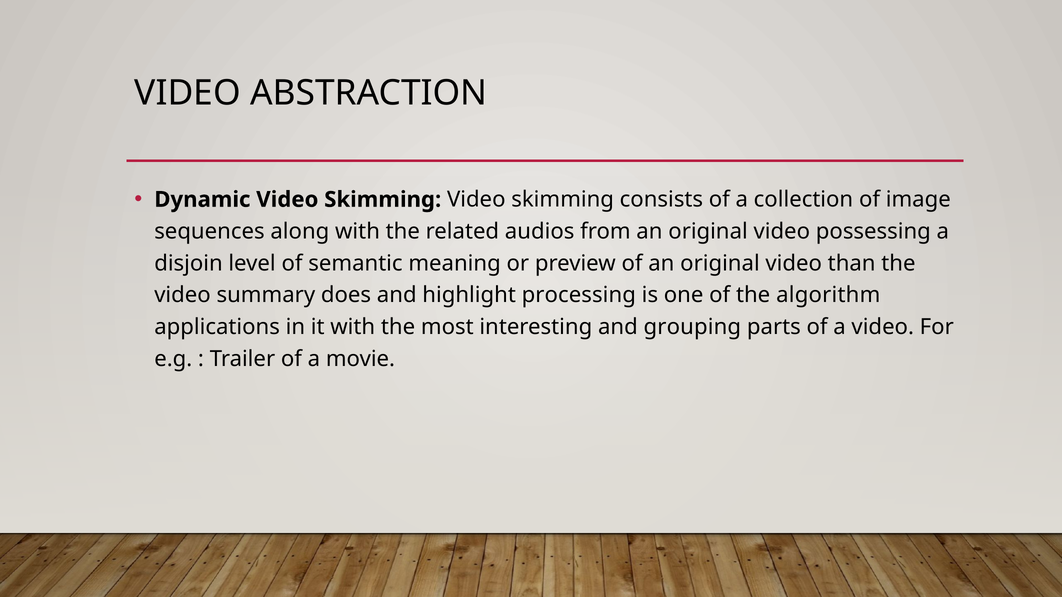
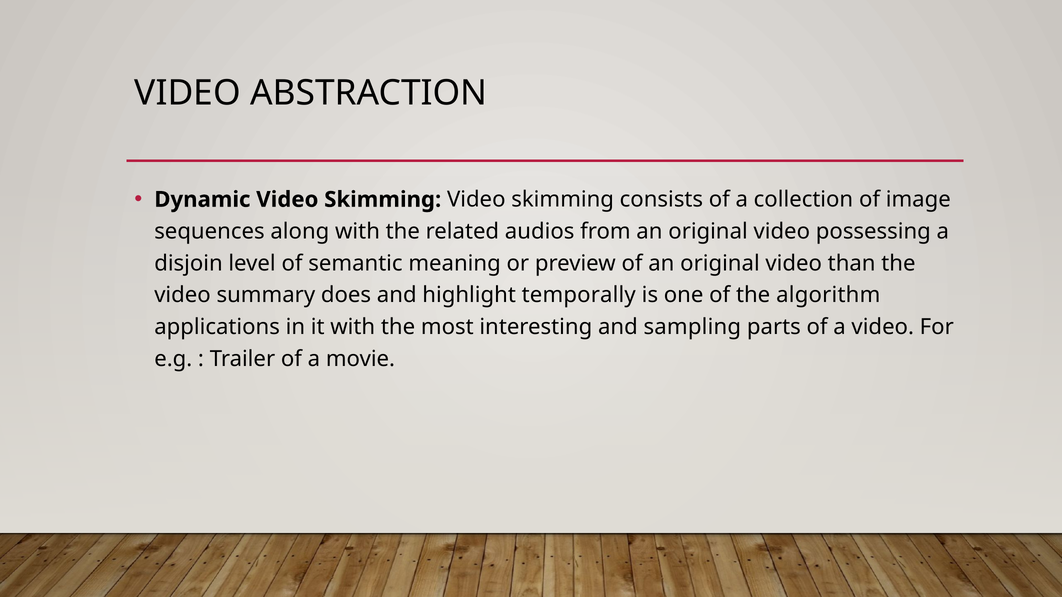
processing: processing -> temporally (579, 295)
grouping: grouping -> sampling (692, 327)
